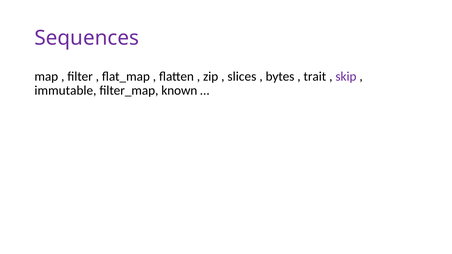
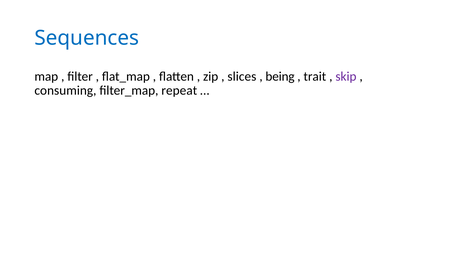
Sequences colour: purple -> blue (87, 38)
bytes: bytes -> being (280, 76)
immutable: immutable -> consuming (65, 91)
known: known -> repeat (179, 91)
